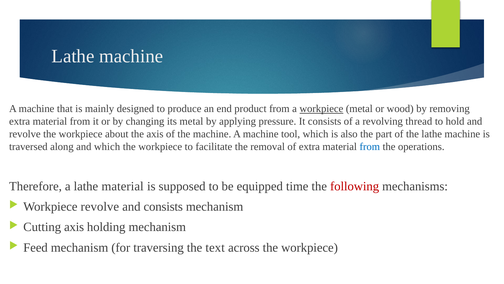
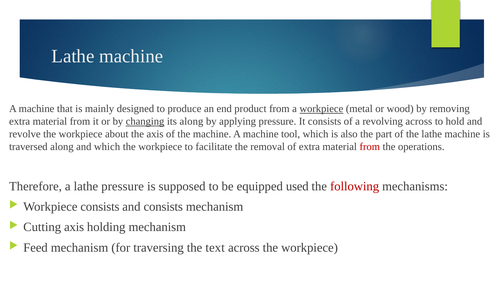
changing underline: none -> present (145, 121)
its metal: metal -> along (191, 121)
revolving thread: thread -> across (419, 121)
from colour: blue -> red (370, 146)
lathe material: material -> pressure (123, 186)
time: time -> used (297, 186)
Workpiece revolve: revolve -> consists (100, 206)
